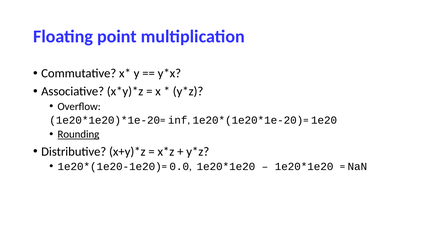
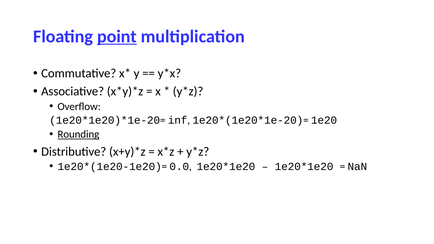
point underline: none -> present (117, 36)
